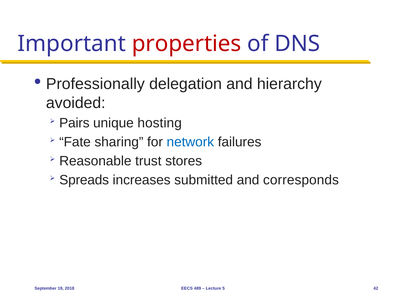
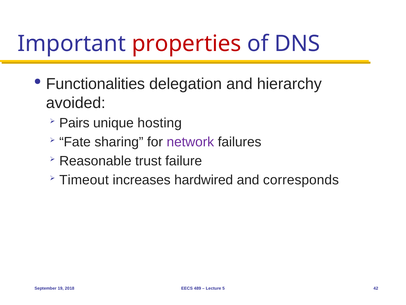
Professionally: Professionally -> Functionalities (95, 84)
network colour: blue -> purple (190, 142)
stores: stores -> failure (184, 161)
Spreads: Spreads -> Timeout (84, 180)
submitted: submitted -> hardwired (204, 180)
